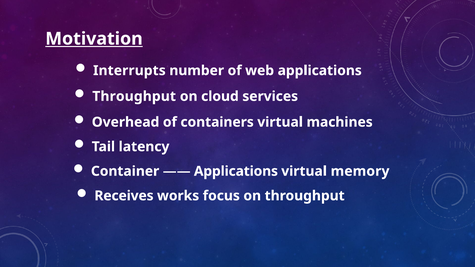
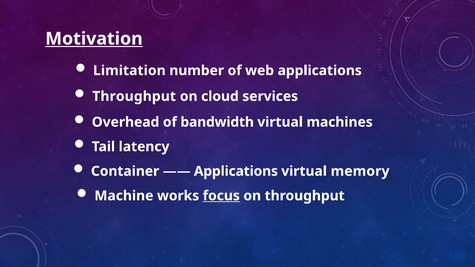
Interrupts: Interrupts -> Limitation (129, 71)
containers: containers -> bandwidth (217, 122)
Receives: Receives -> Machine (124, 196)
focus underline: none -> present (221, 196)
